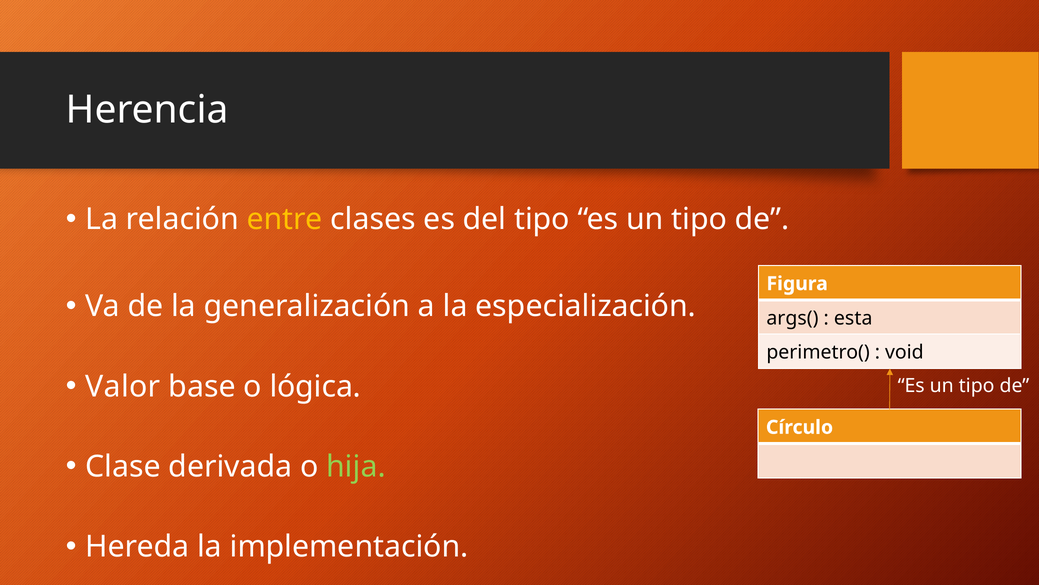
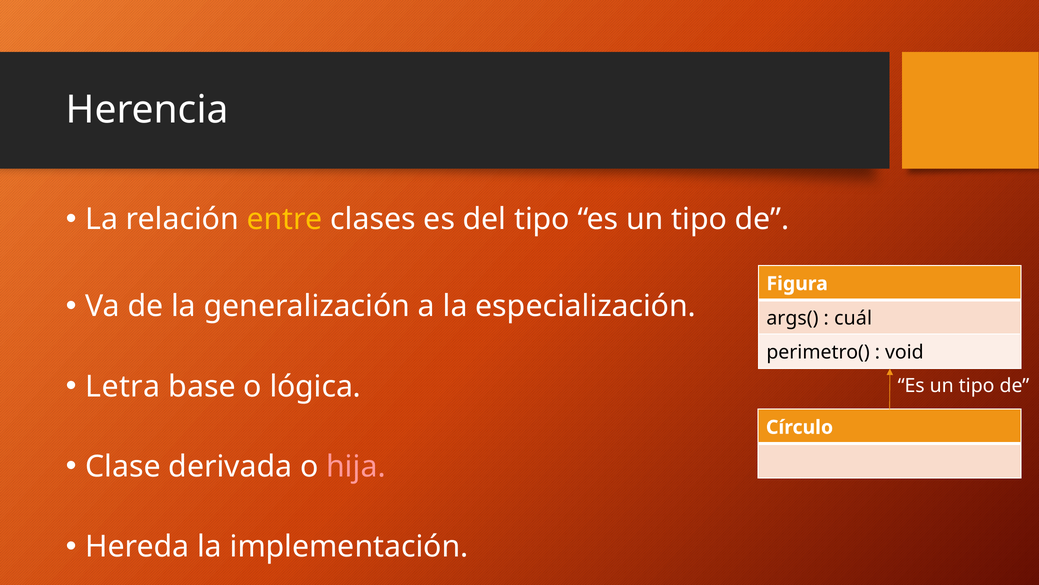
esta: esta -> cuál (853, 318)
Valor: Valor -> Letra (123, 386)
hija colour: light green -> pink (356, 466)
